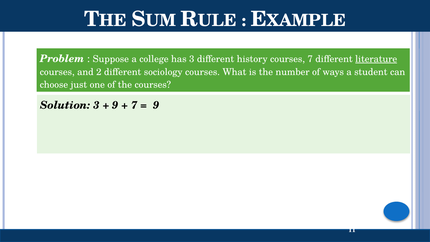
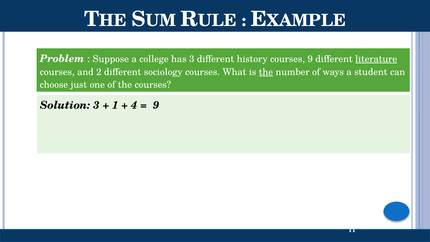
courses 7: 7 -> 9 (310, 59)
the underline: none -> present (266, 72)
9: 9 -> 1 (115, 105)
7: 7 -> 4 (134, 105)
